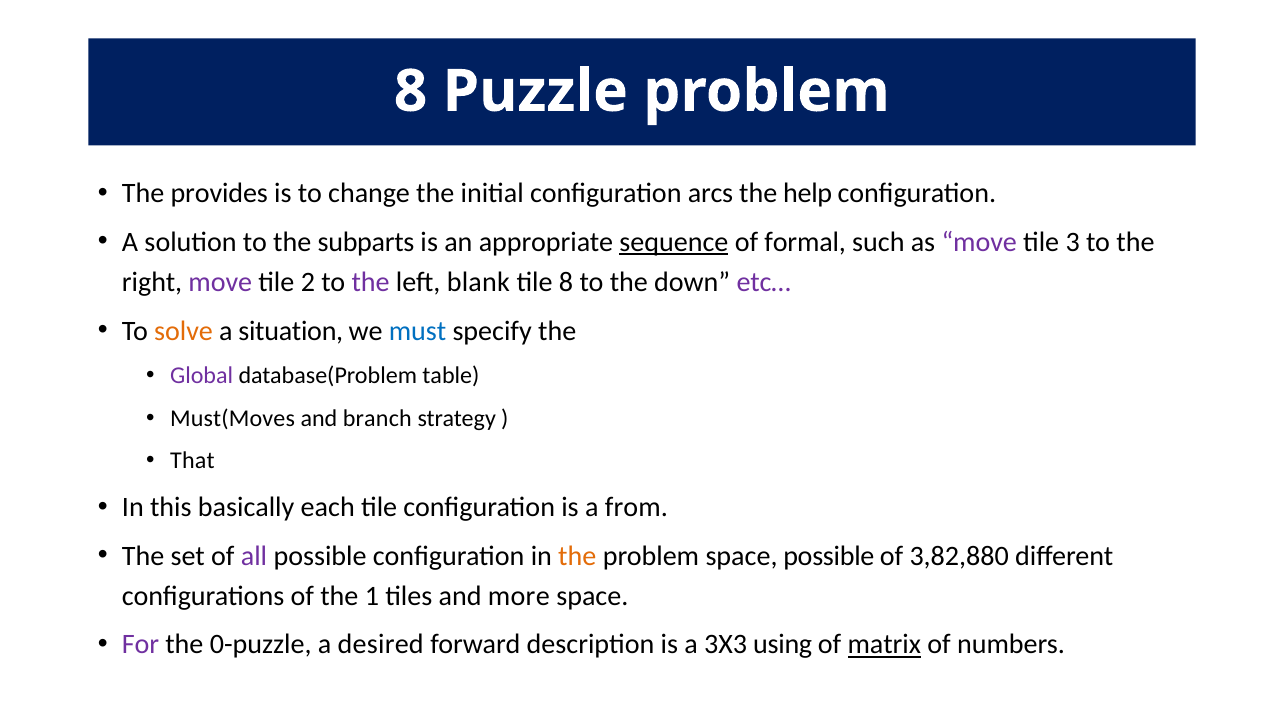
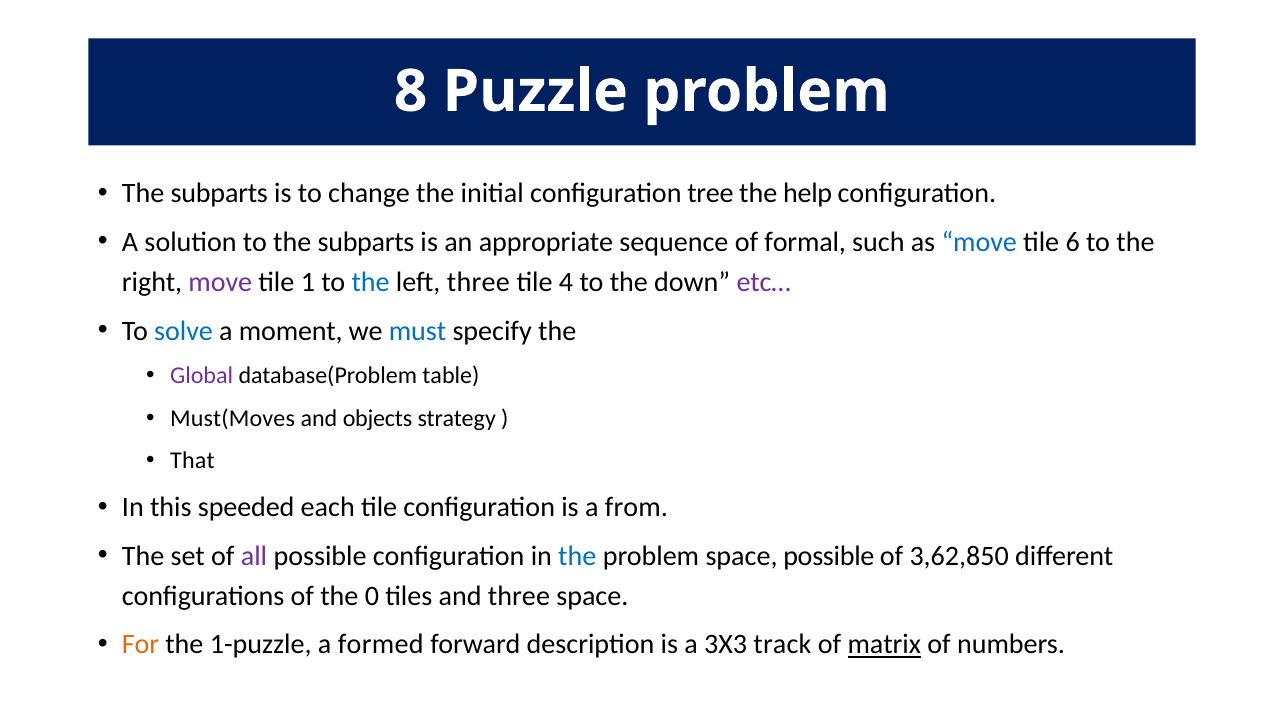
provides: provides -> subparts (219, 194)
arcs: arcs -> tree (710, 194)
sequence underline: present -> none (674, 242)
move colour: purple -> blue (979, 242)
3: 3 -> 6 (1073, 242)
2: 2 -> 1 (308, 283)
the colour: purple -> blue (371, 283)
left blank: blank -> three (478, 283)
tile 8: 8 -> 4 (566, 283)
solve colour: orange -> blue (184, 331)
situation: situation -> moment (291, 331)
branch: branch -> objects (377, 419)
basically: basically -> speeded (246, 508)
the colour: orange -> blue (577, 556)
3,82,880: 3,82,880 -> 3,62,850 (959, 556)
1: 1 -> 0 (372, 596)
and more: more -> three (519, 596)
For colour: purple -> orange (141, 645)
0-puzzle: 0-puzzle -> 1-puzzle (261, 645)
desired: desired -> formed (381, 645)
using: using -> track (782, 645)
